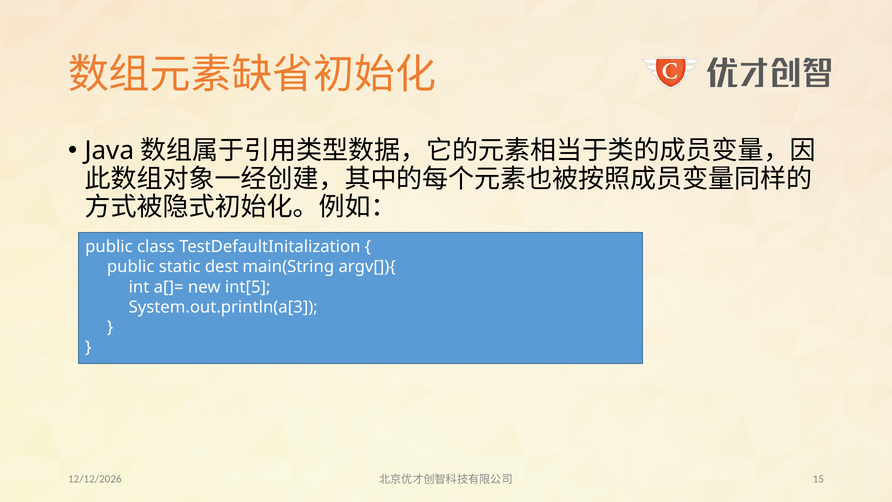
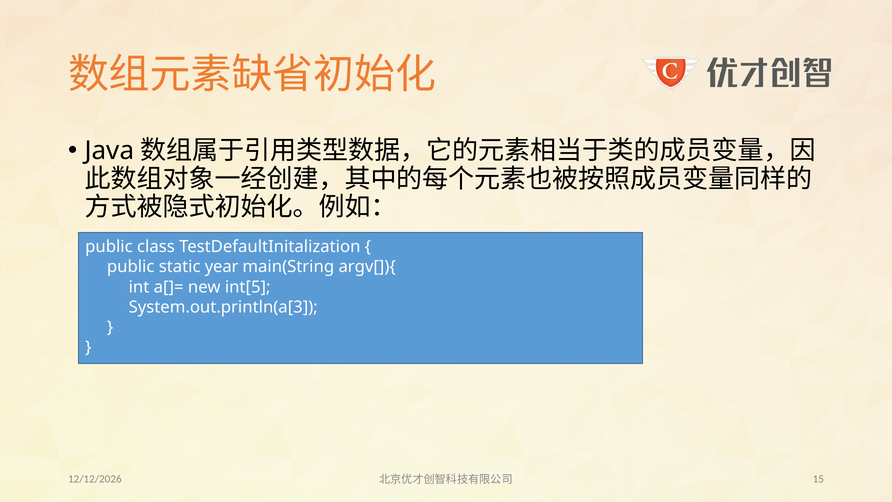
dest: dest -> year (222, 267)
